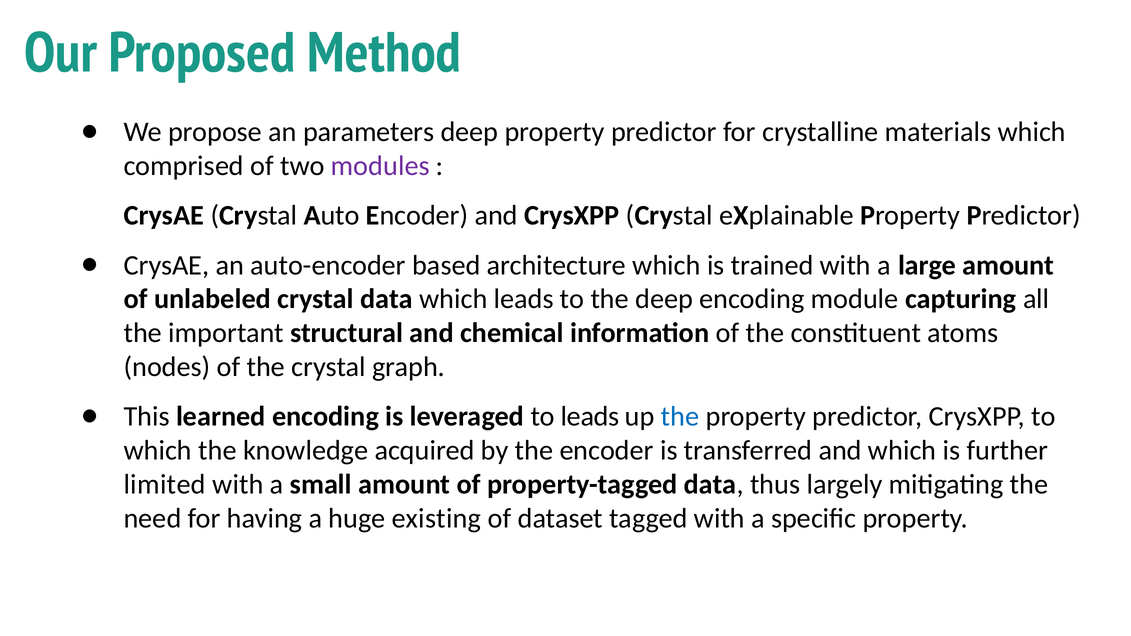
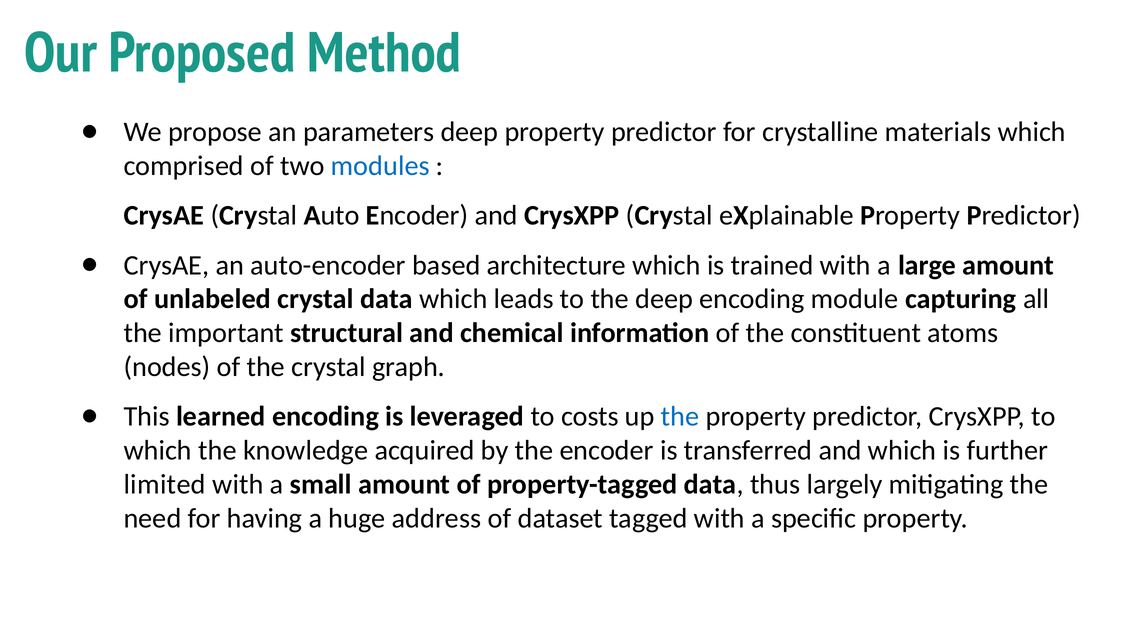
modules colour: purple -> blue (380, 166)
to leads: leads -> costs (590, 417)
existing: existing -> address (436, 519)
